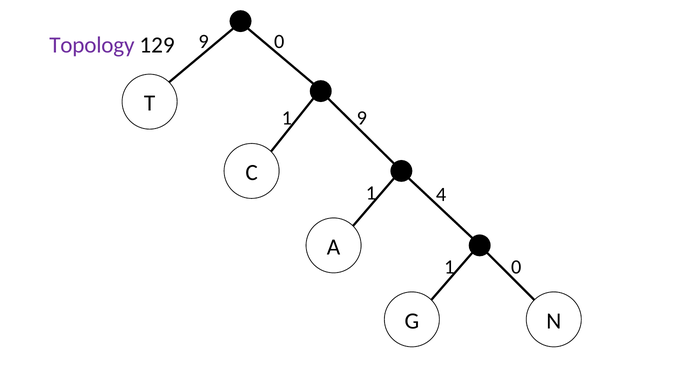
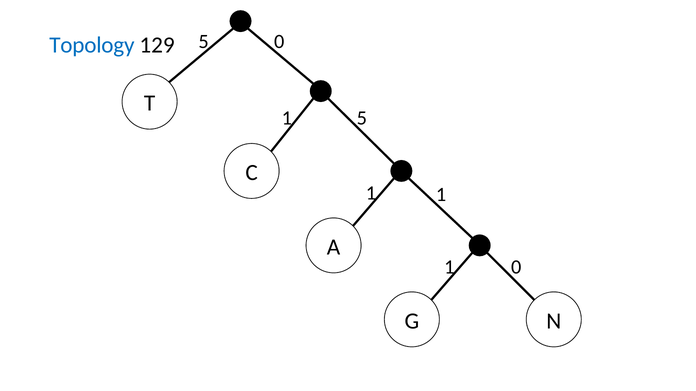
Topology colour: purple -> blue (92, 45)
9: 9 -> 5 (204, 42)
1 9: 9 -> 5 (362, 118)
1 4: 4 -> 1 (441, 195)
